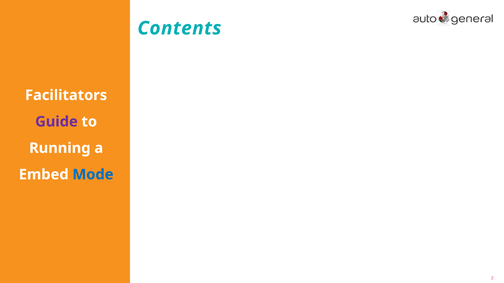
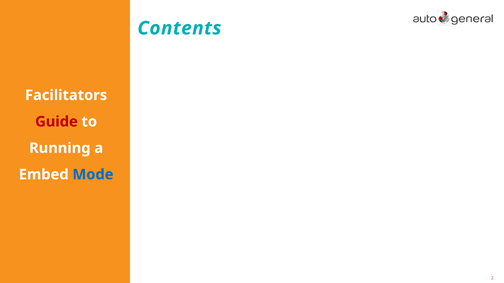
Guide colour: purple -> red (56, 122)
